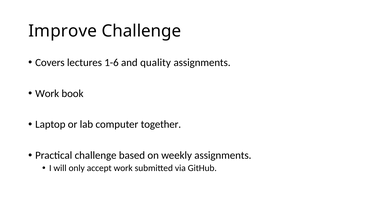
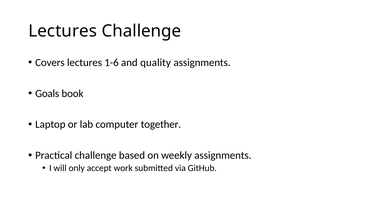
Improve: Improve -> Lectures (63, 31)
Work: Work -> Goals (47, 94)
